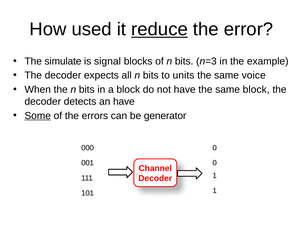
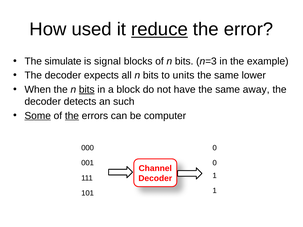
voice: voice -> lower (254, 75)
bits underline: none -> present (87, 90)
same block: block -> away (256, 90)
an have: have -> such (124, 102)
the underline: none -> present (72, 116)
generator: generator -> computer (165, 116)
